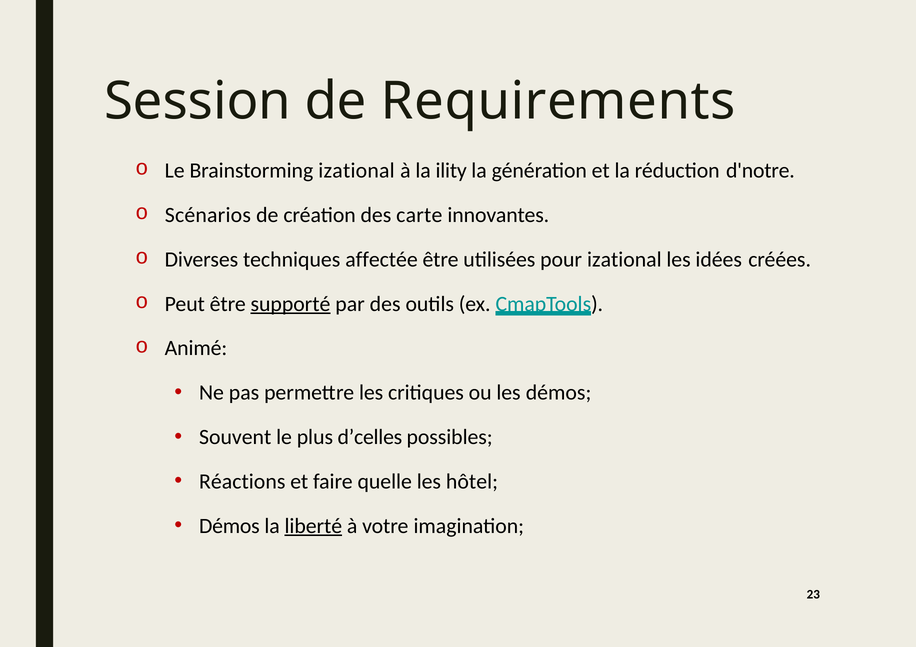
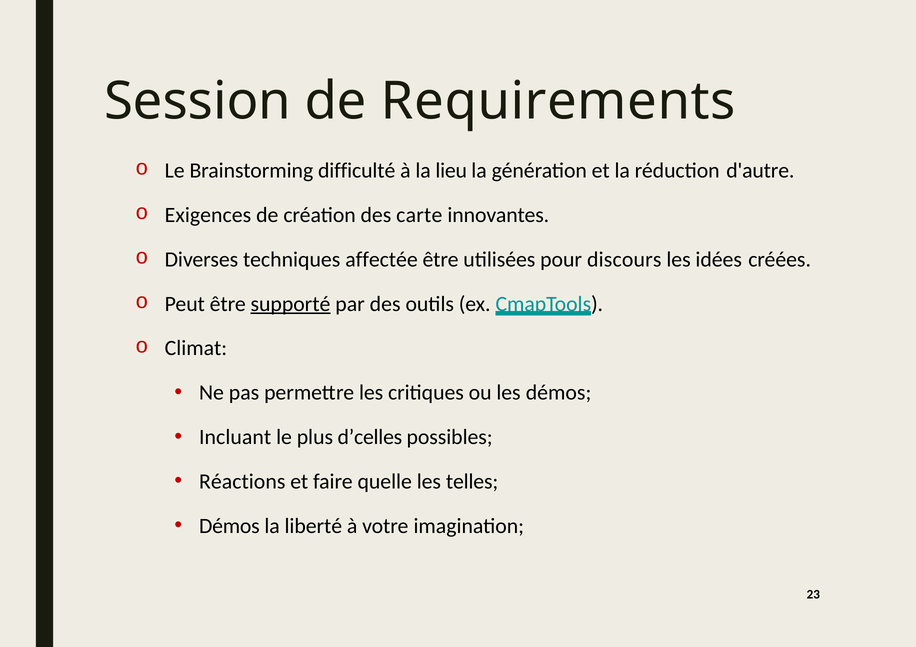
Brainstorming izational: izational -> difficulté (357, 171)
ility: ility -> lieu (451, 171)
d'notre: d'notre -> d'autre (760, 171)
Scénarios: Scénarios -> Exigences (208, 215)
pour izational: izational -> discours (624, 260)
Animé: Animé -> Climat (196, 348)
Souvent: Souvent -> Incluant (235, 437)
hôtel: hôtel -> telles (472, 482)
liberté underline: present -> none (313, 526)
